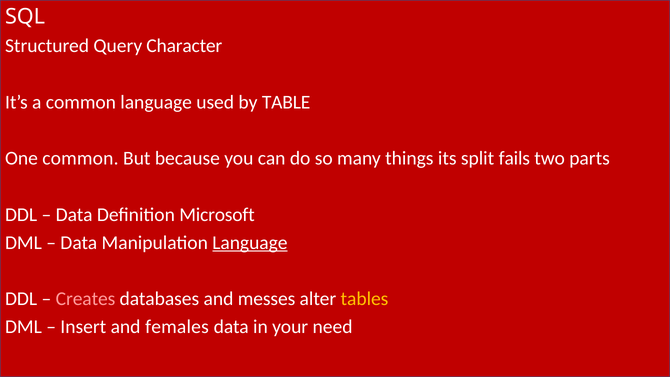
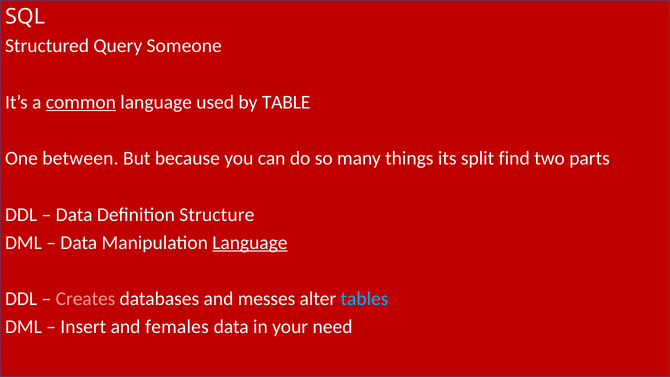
Character: Character -> Someone (184, 46)
common underline: none -> present (81, 102)
One common: common -> between (80, 158)
fails: fails -> find (514, 158)
Microsoft: Microsoft -> Structure (217, 214)
tables colour: yellow -> light blue (364, 299)
